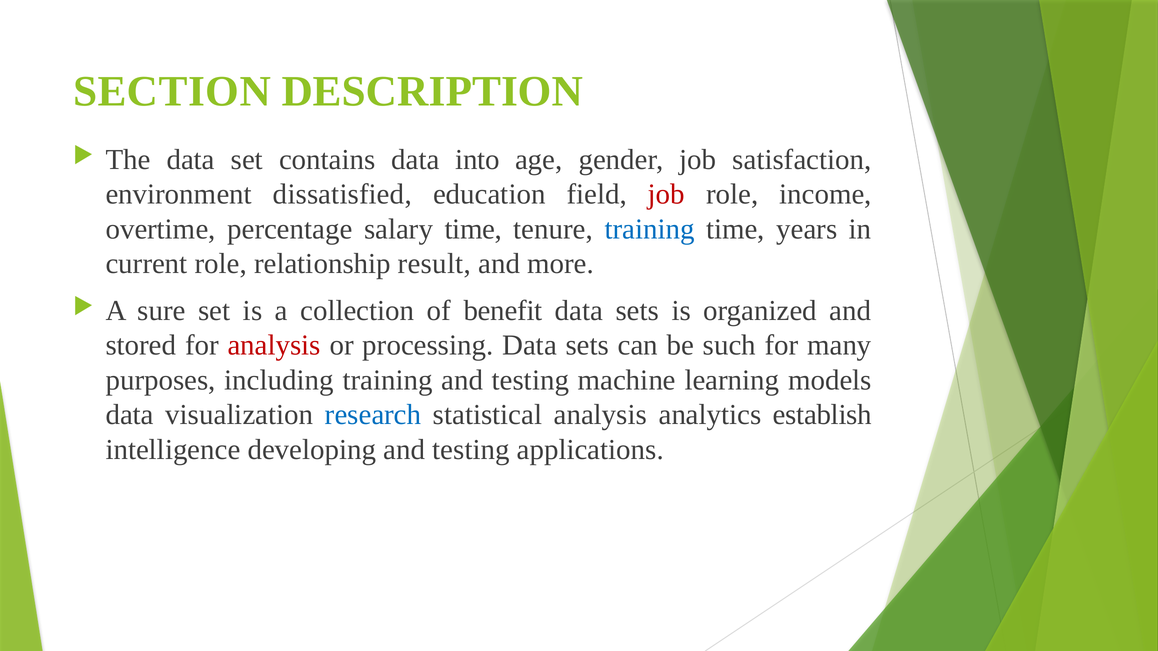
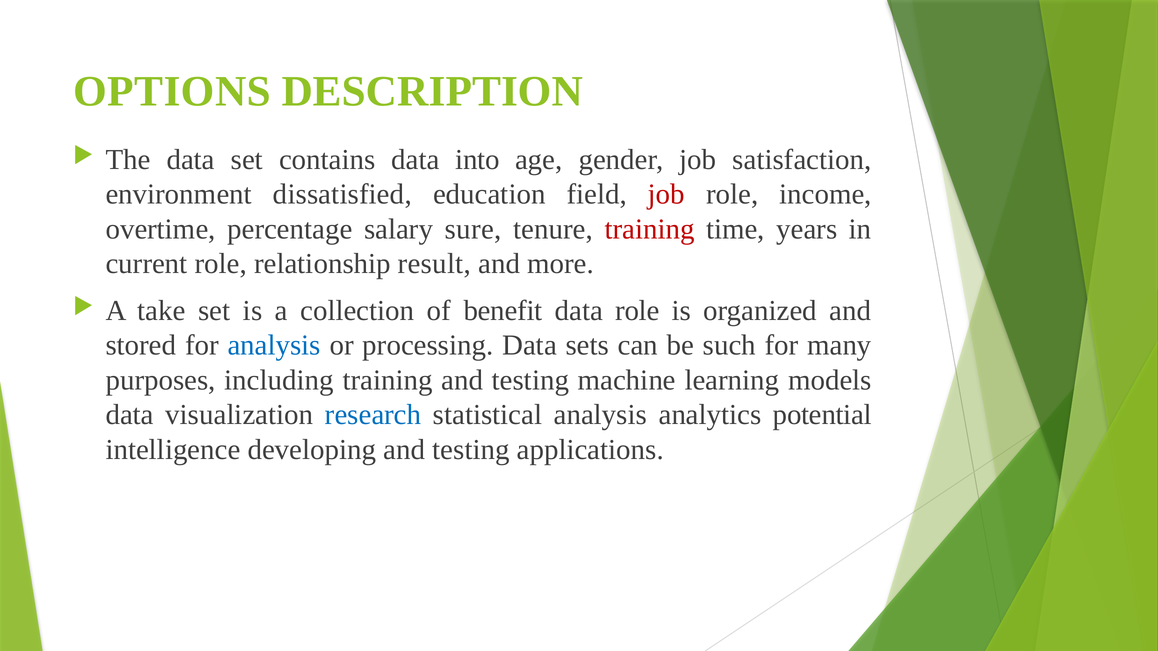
SECTION: SECTION -> OPTIONS (172, 91)
salary time: time -> sure (473, 229)
training colour: blue -> red (650, 229)
sure: sure -> take (162, 311)
sets: sets -> role (637, 311)
analysis colour: red -> blue (274, 346)
establish: establish -> potential (822, 415)
